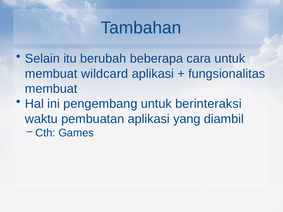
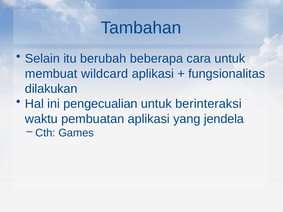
membuat: membuat -> dilakukan (51, 89)
pengembang: pengembang -> pengecualian (100, 104)
diambil: diambil -> jendela (224, 119)
